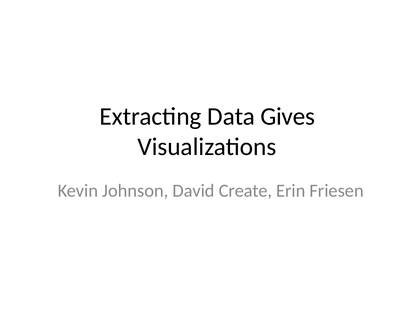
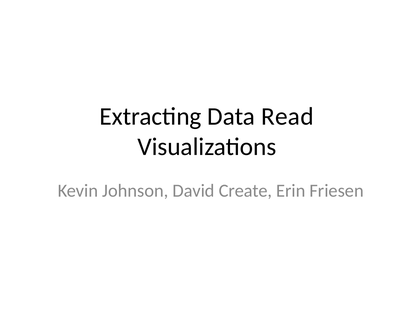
Gives: Gives -> Read (287, 116)
